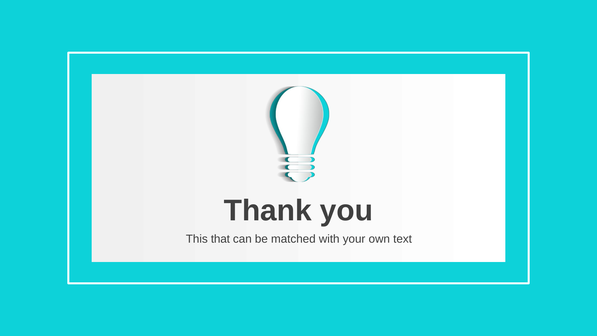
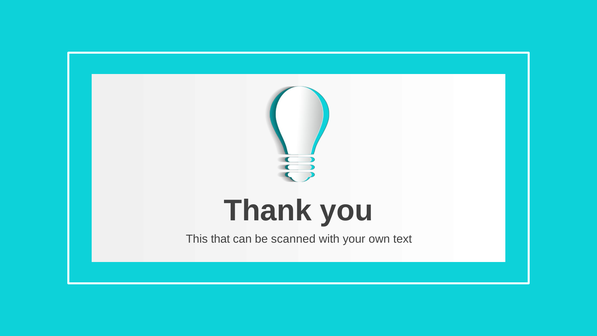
matched: matched -> scanned (293, 239)
